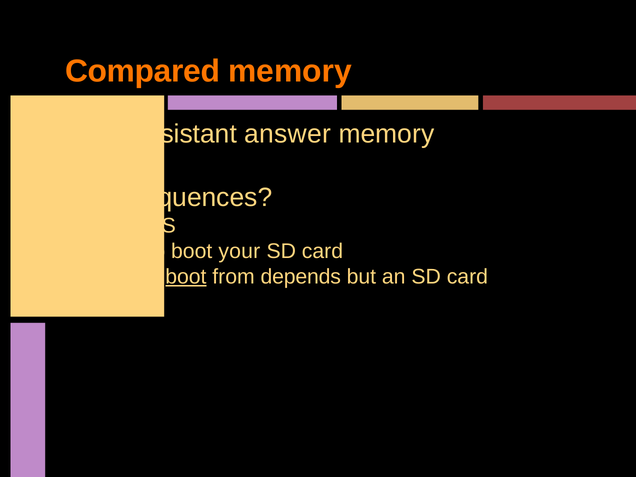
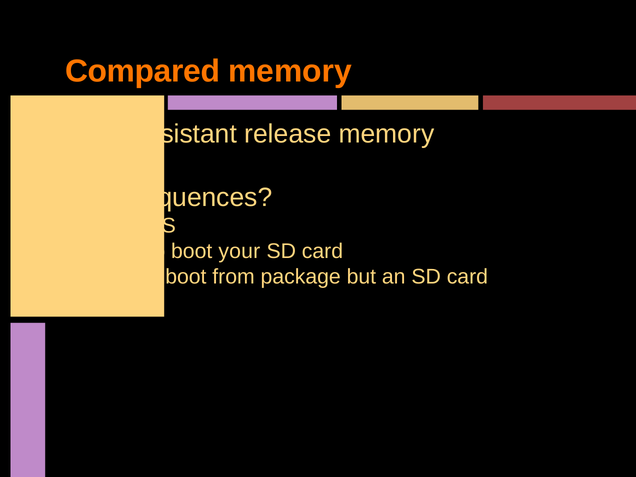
answer: answer -> release (288, 134)
boot underline: present -> none (186, 277)
depends: depends -> package (301, 277)
